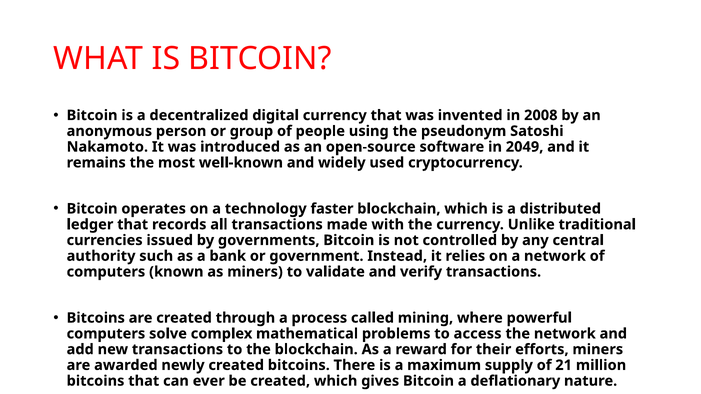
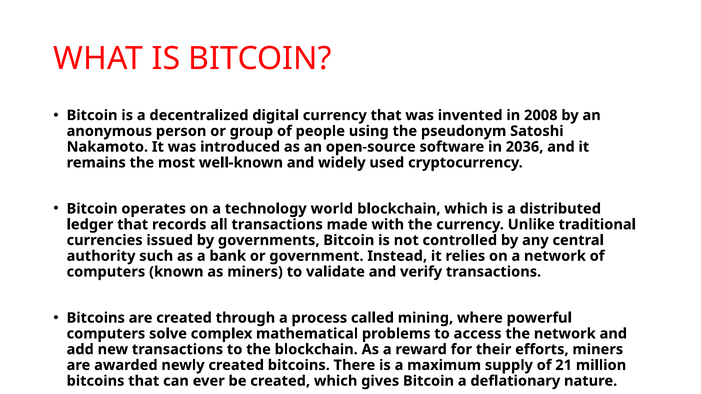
2049: 2049 -> 2036 (525, 147)
faster: faster -> world (332, 209)
